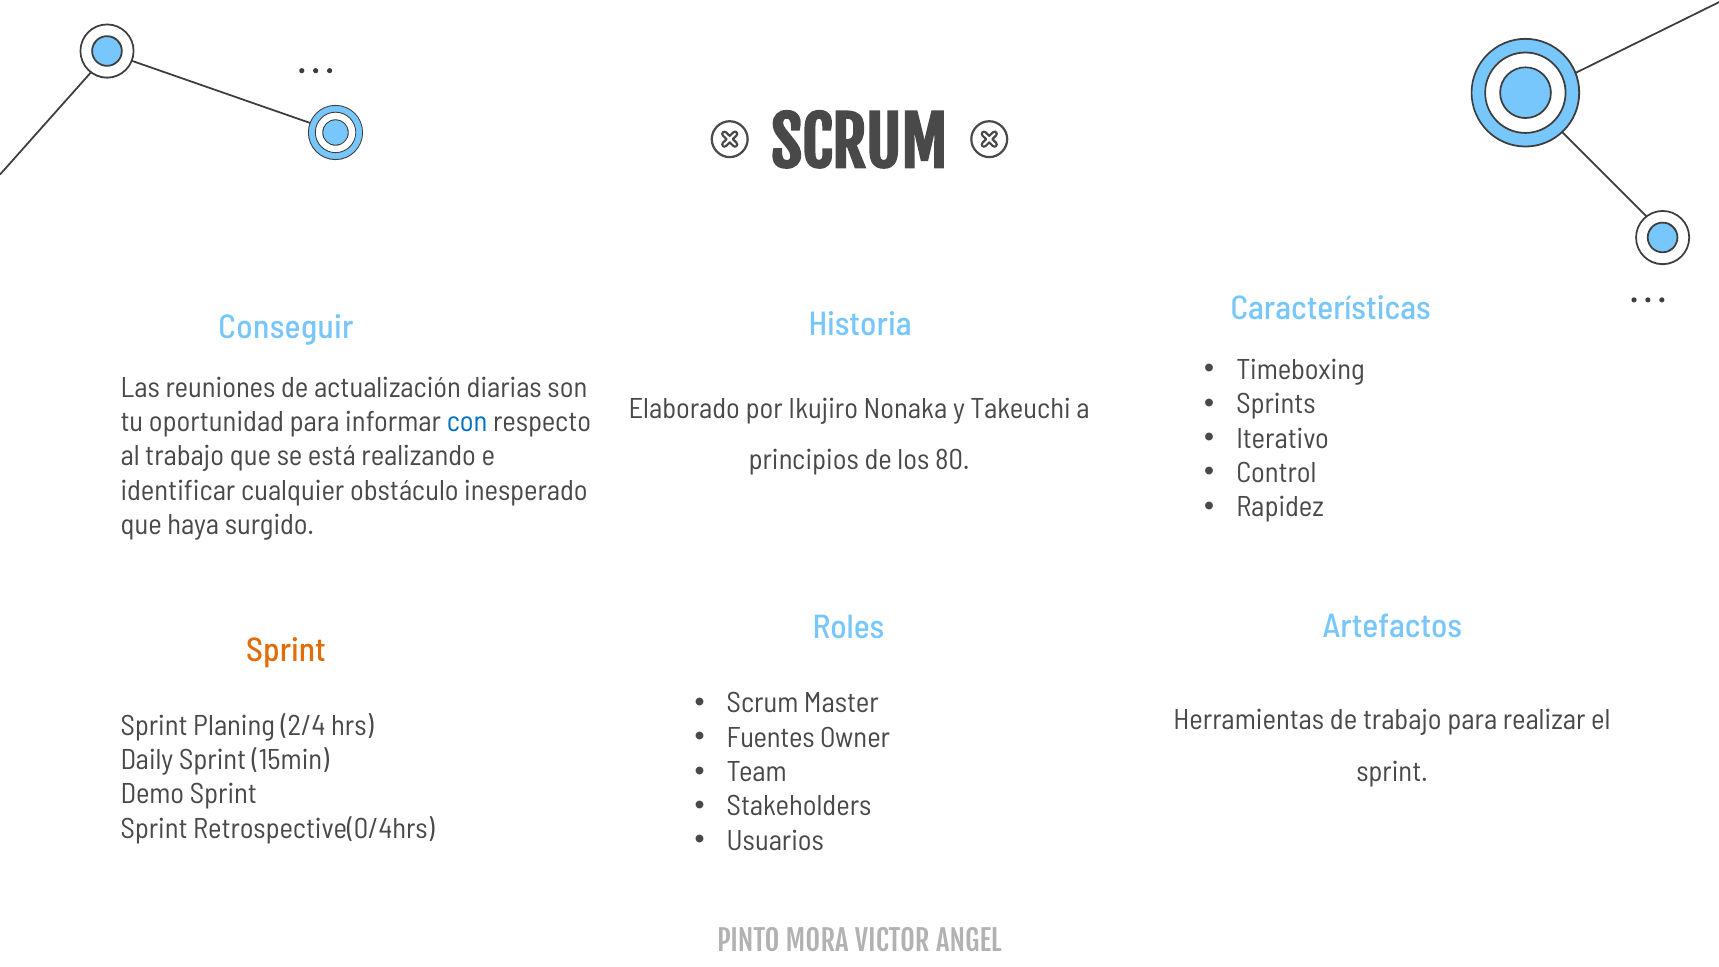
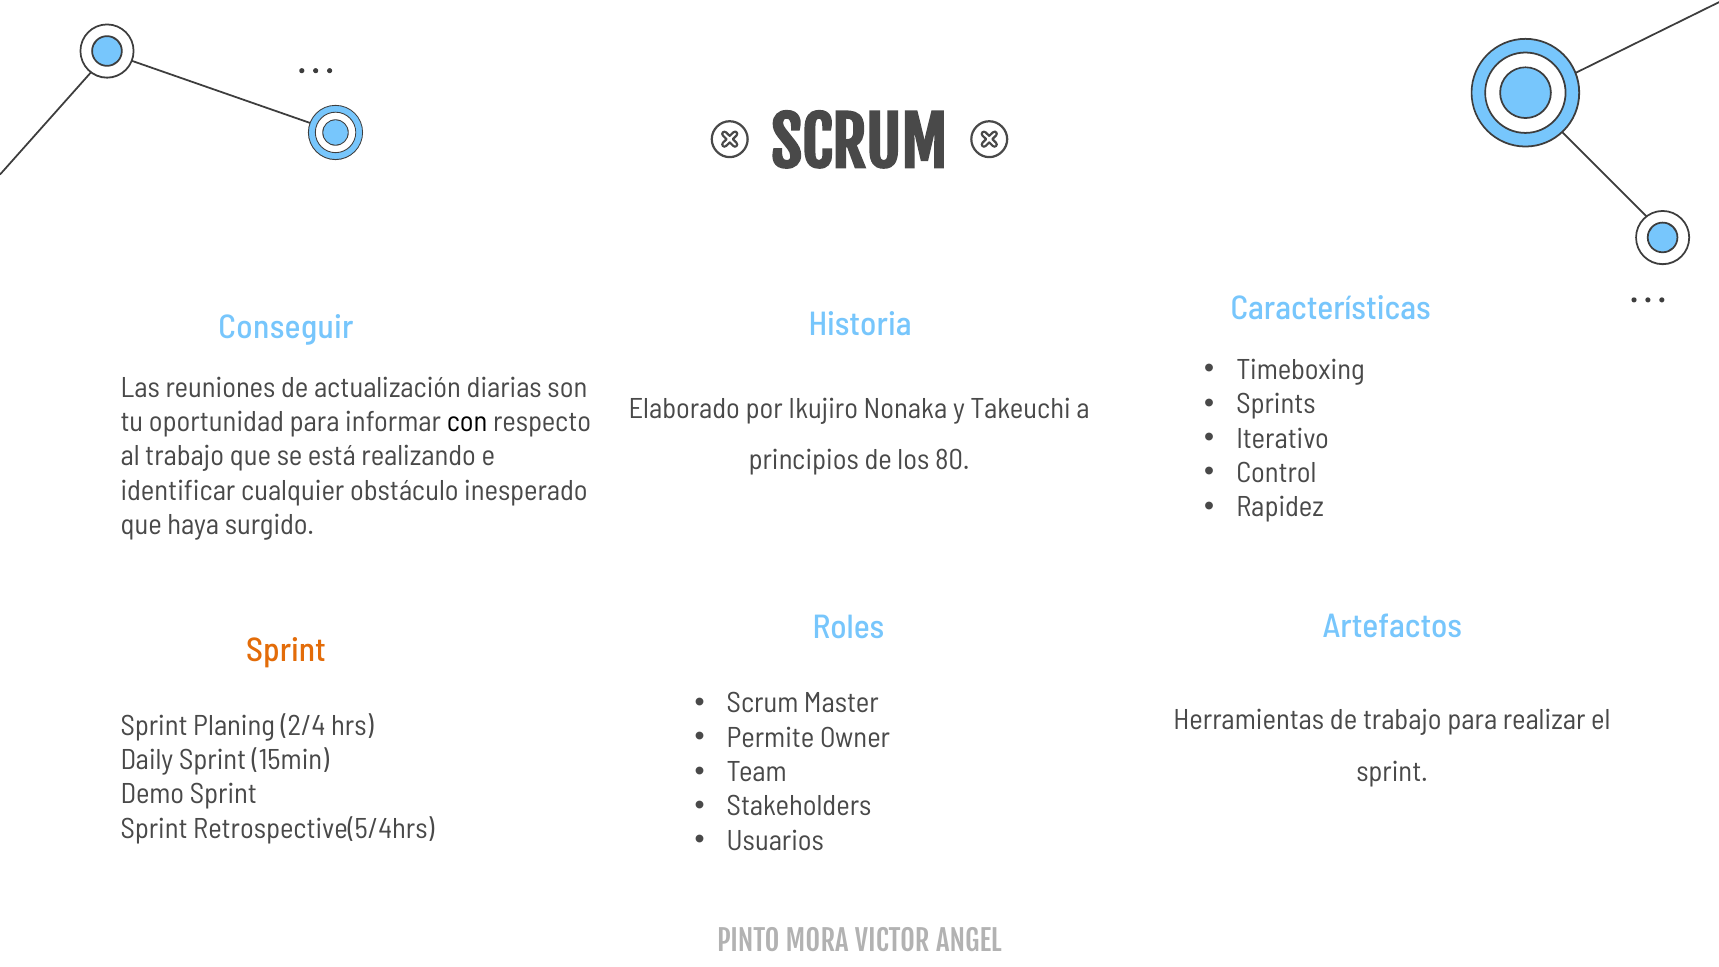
con colour: blue -> black (467, 422)
Fuentes: Fuentes -> Permite (770, 738)
Retrospective(0/4hrs: Retrospective(0/4hrs -> Retrospective(5/4hrs (314, 829)
